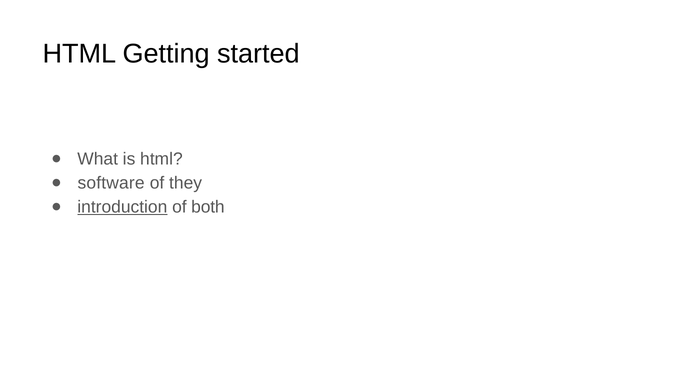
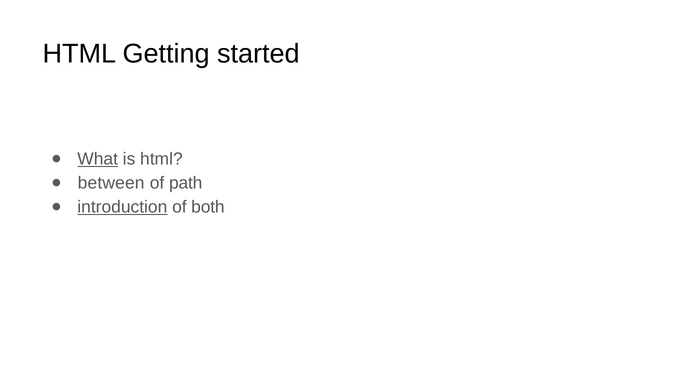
What underline: none -> present (98, 159)
software: software -> between (111, 183)
they: they -> path (186, 183)
